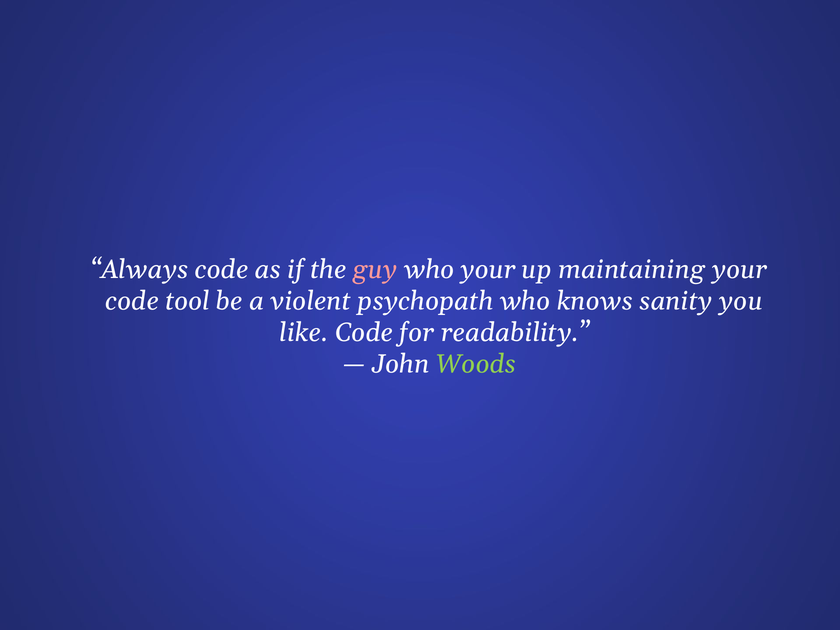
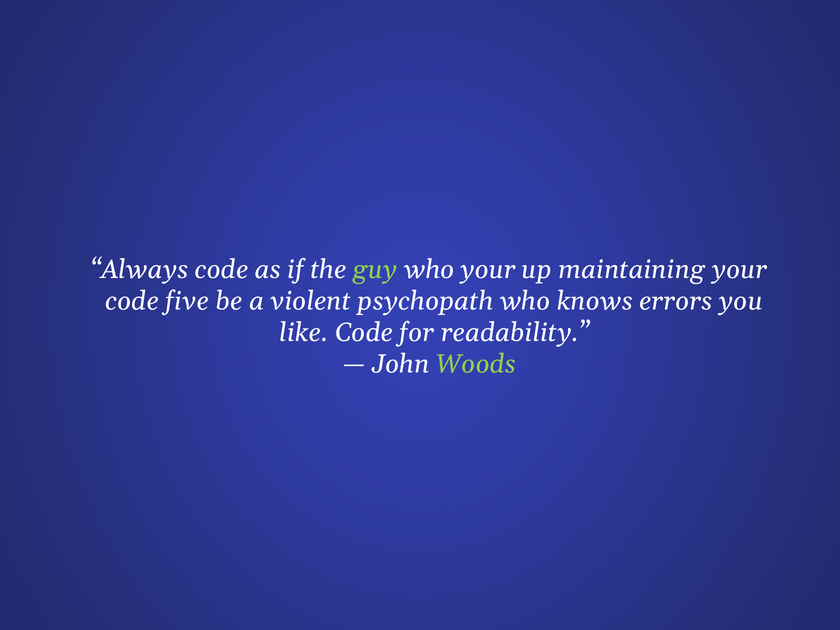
guy colour: pink -> light green (375, 269)
tool: tool -> five (187, 301)
sanity: sanity -> errors (676, 301)
